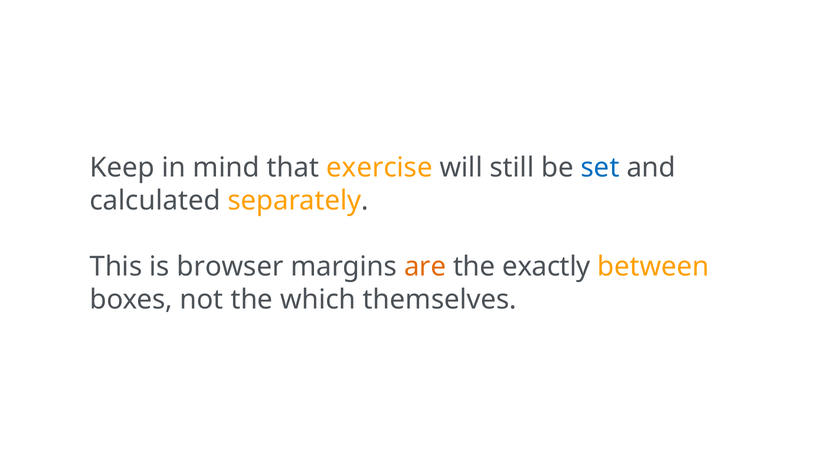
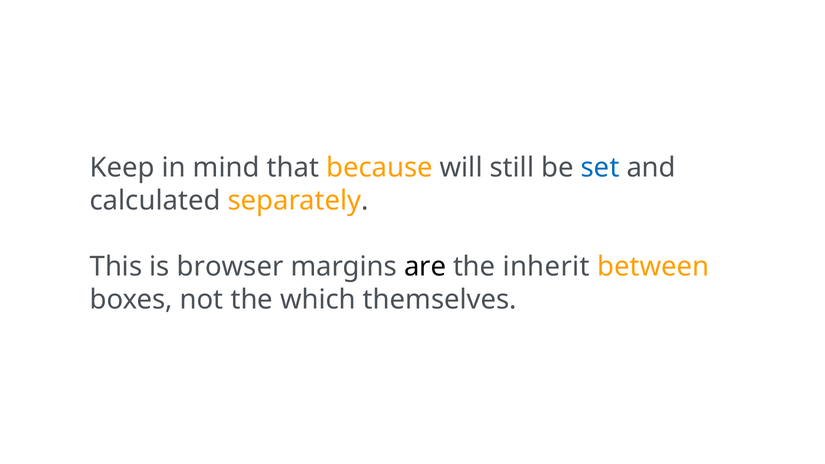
exercise: exercise -> because (380, 168)
are colour: orange -> black (425, 267)
exactly: exactly -> inherit (546, 267)
